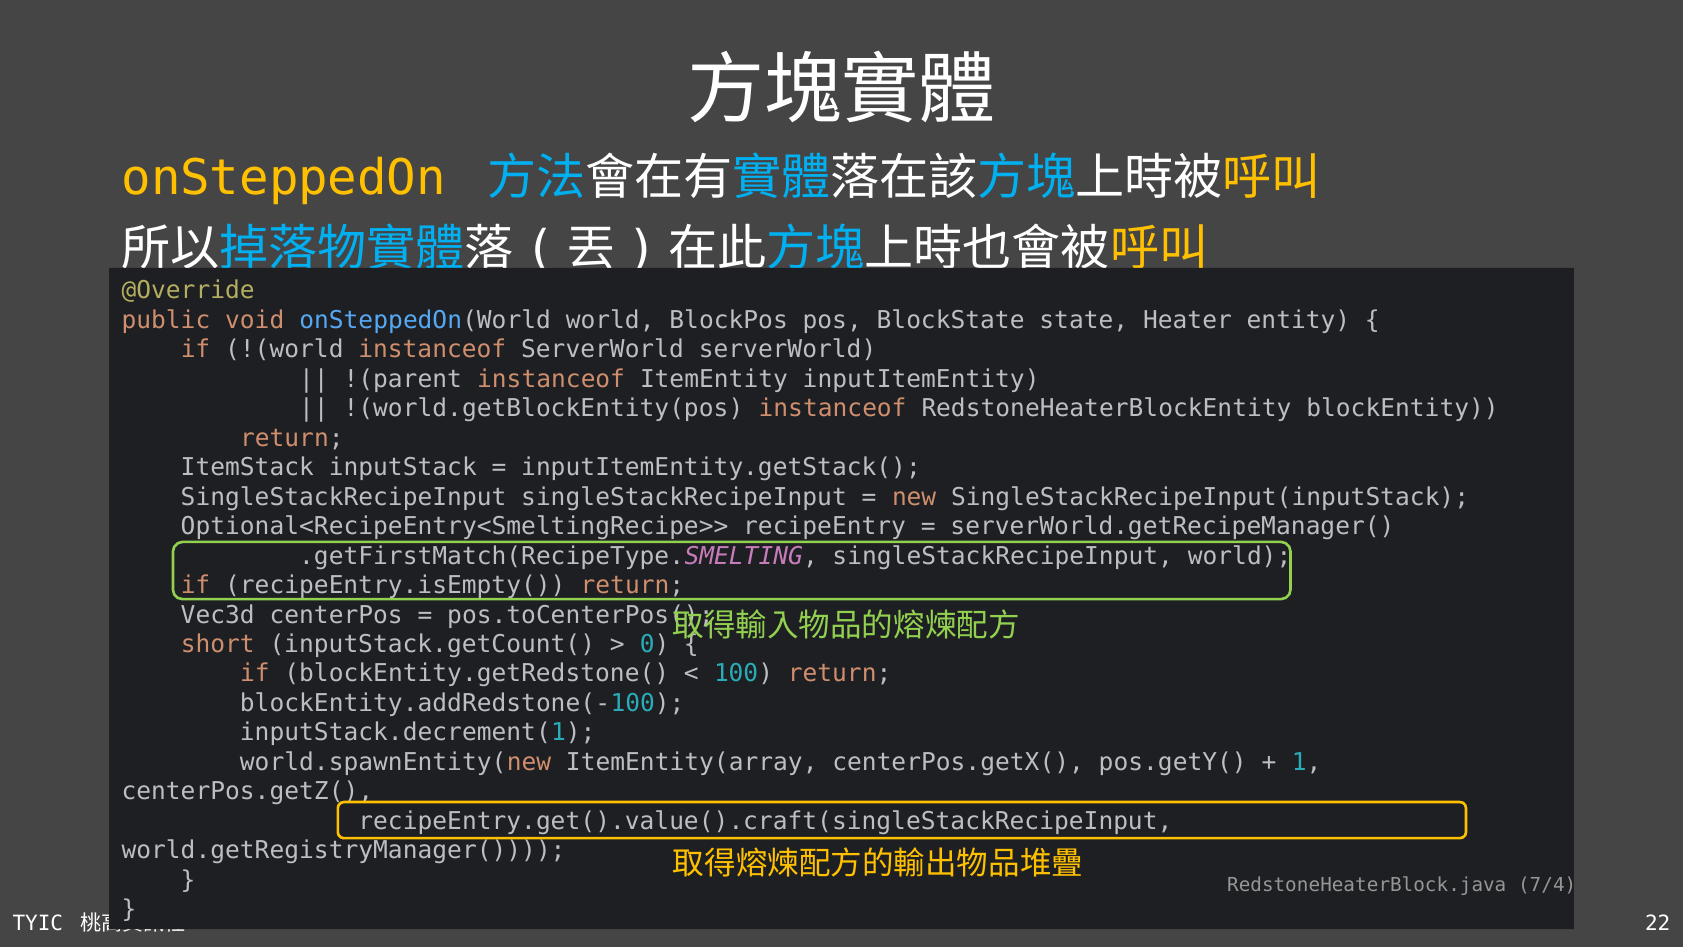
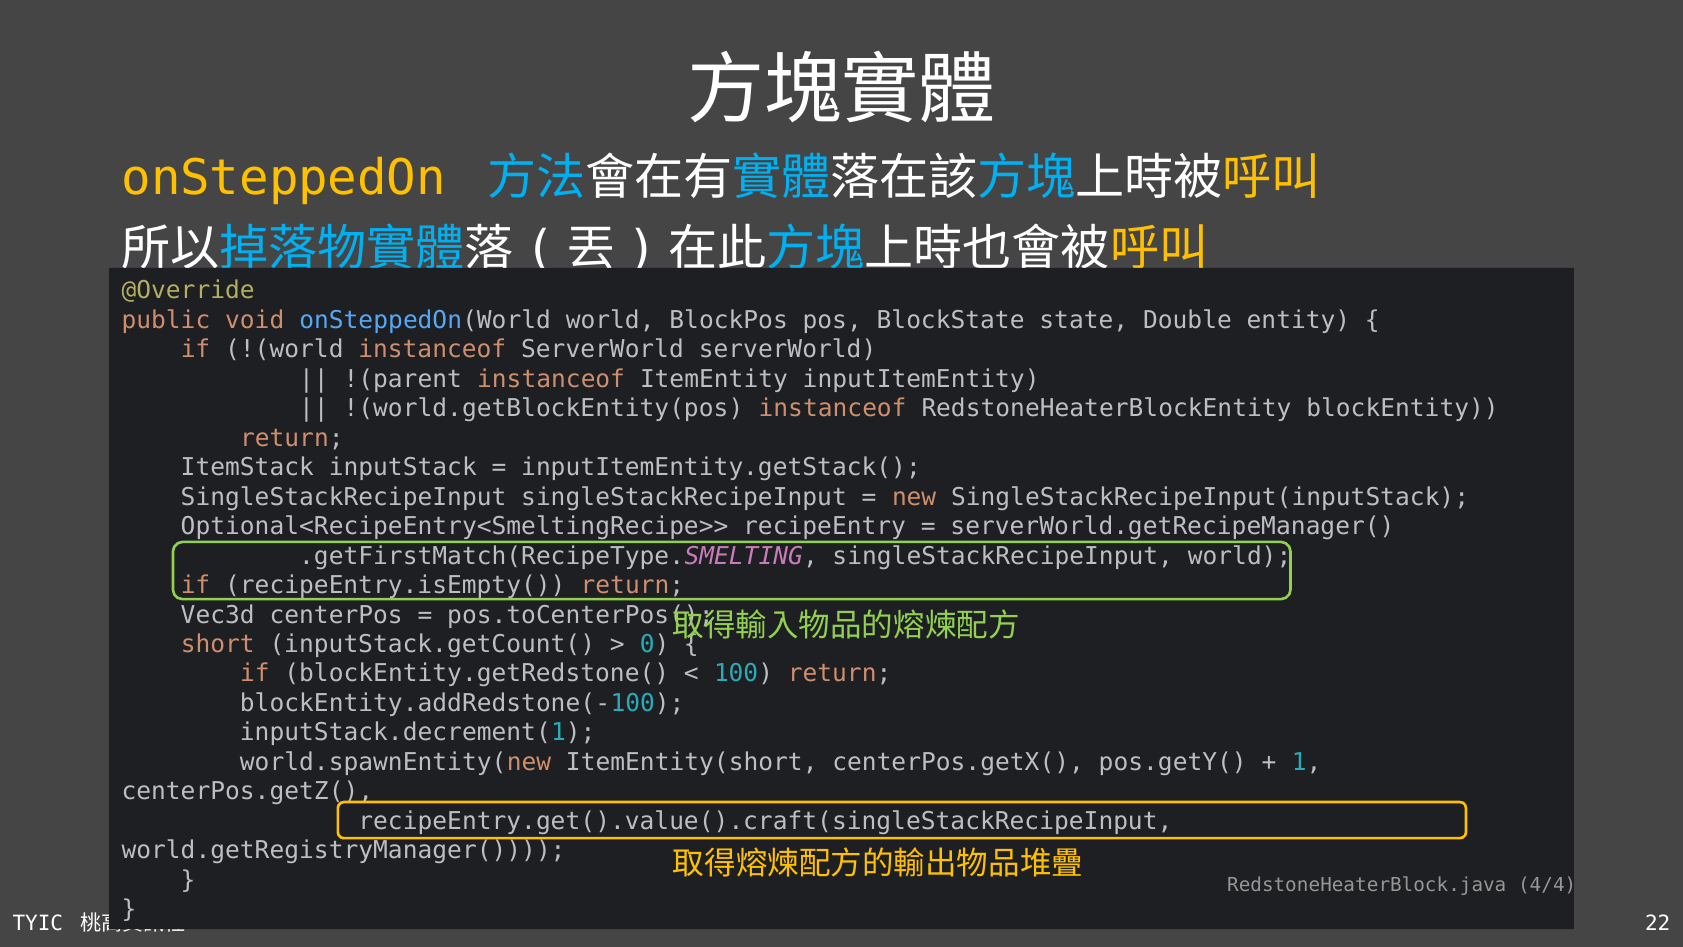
Heater: Heater -> Double (1187, 320)
ItemEntity(array: ItemEntity(array -> ItemEntity(short (692, 762)
7/4: 7/4 -> 4/4 (1547, 885)
